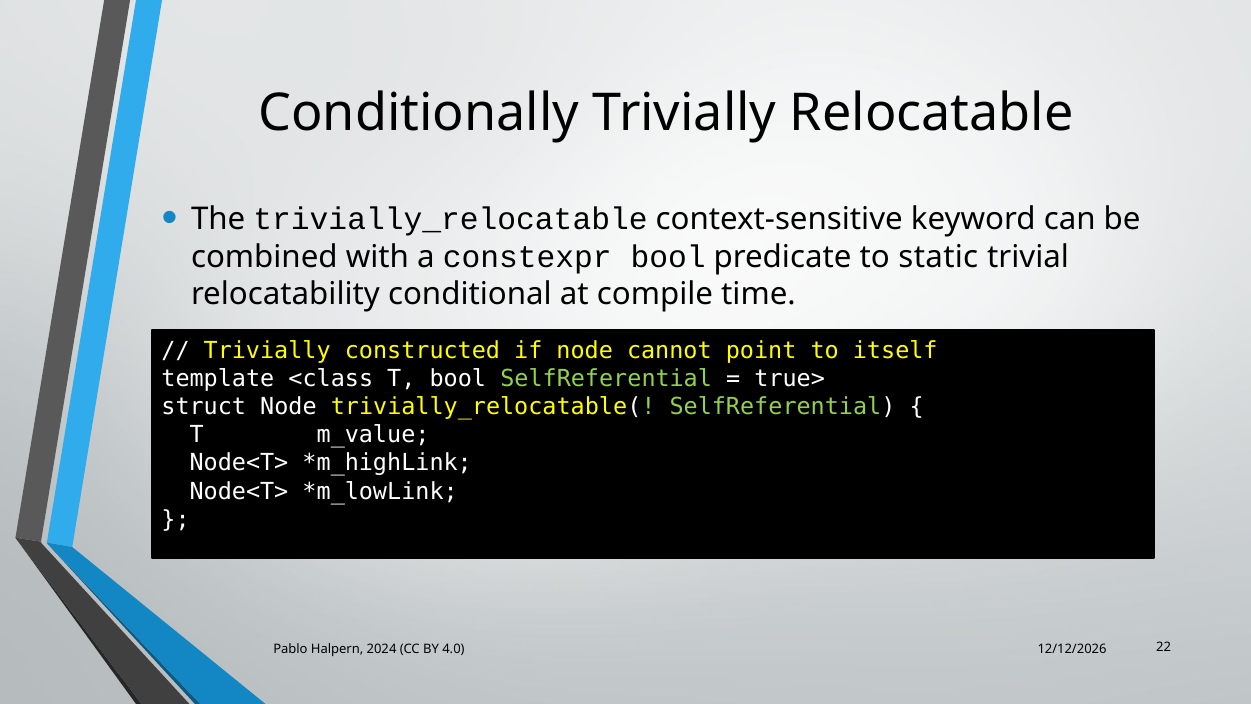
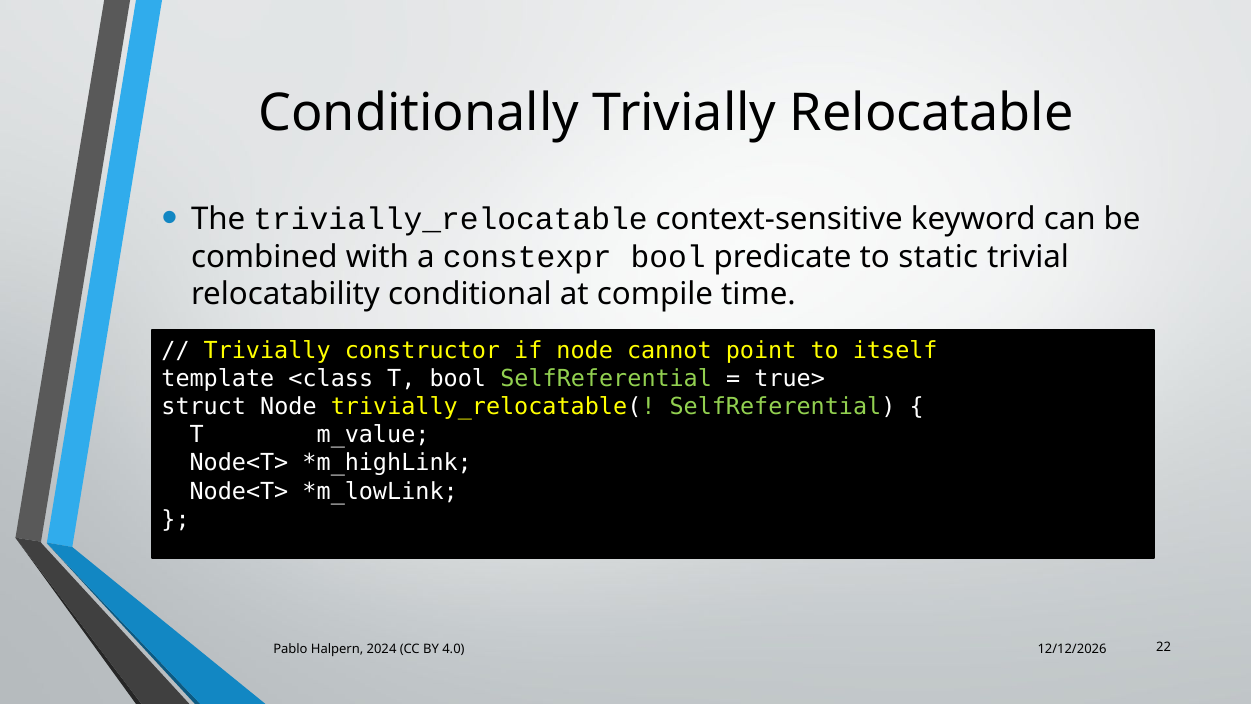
constructed: constructed -> constructor (422, 350)
